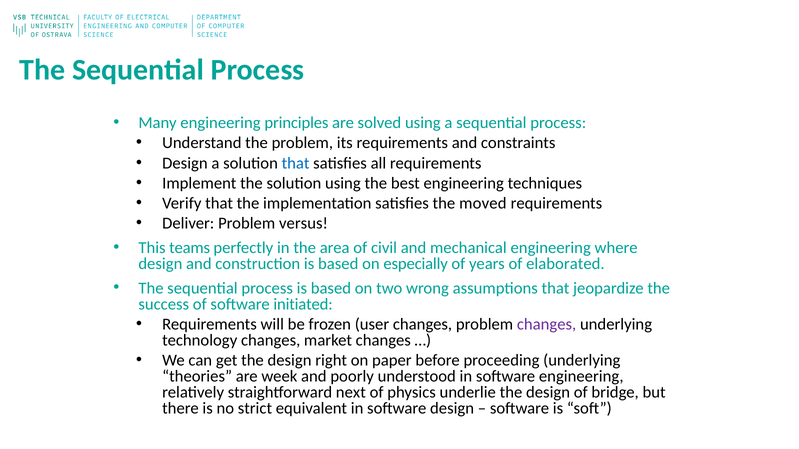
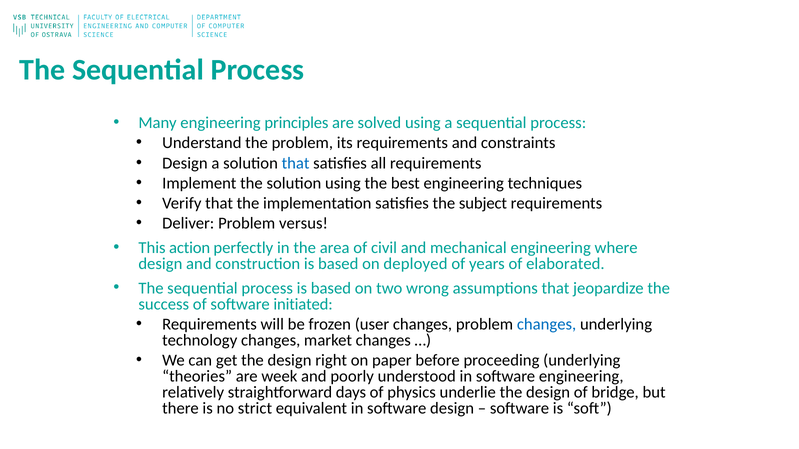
moved: moved -> subject (483, 204)
teams: teams -> action (190, 248)
especially: especially -> deployed (415, 264)
changes colour: purple -> blue (547, 324)
next: next -> days (351, 393)
